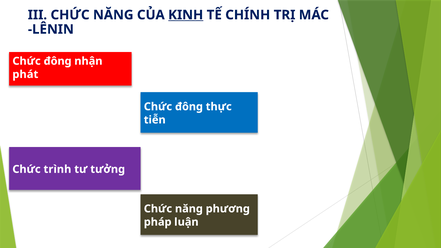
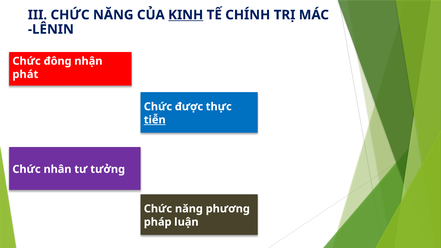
đông: đông -> được (189, 107)
tiễn underline: none -> present (155, 120)
trình: trình -> nhân (57, 169)
